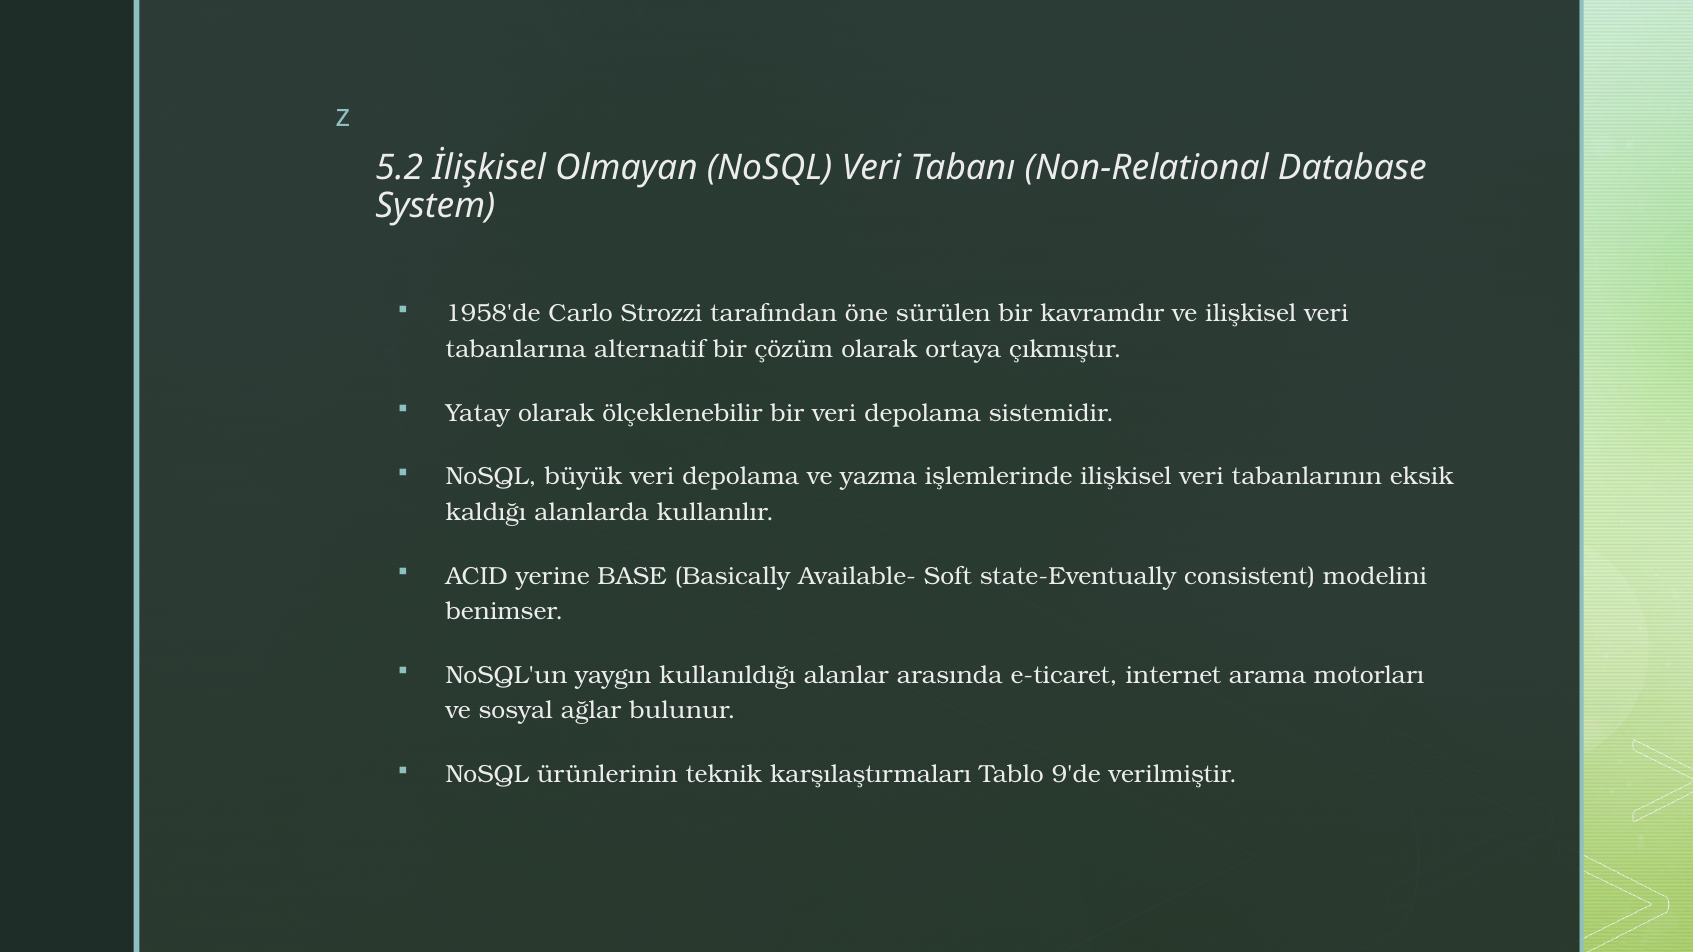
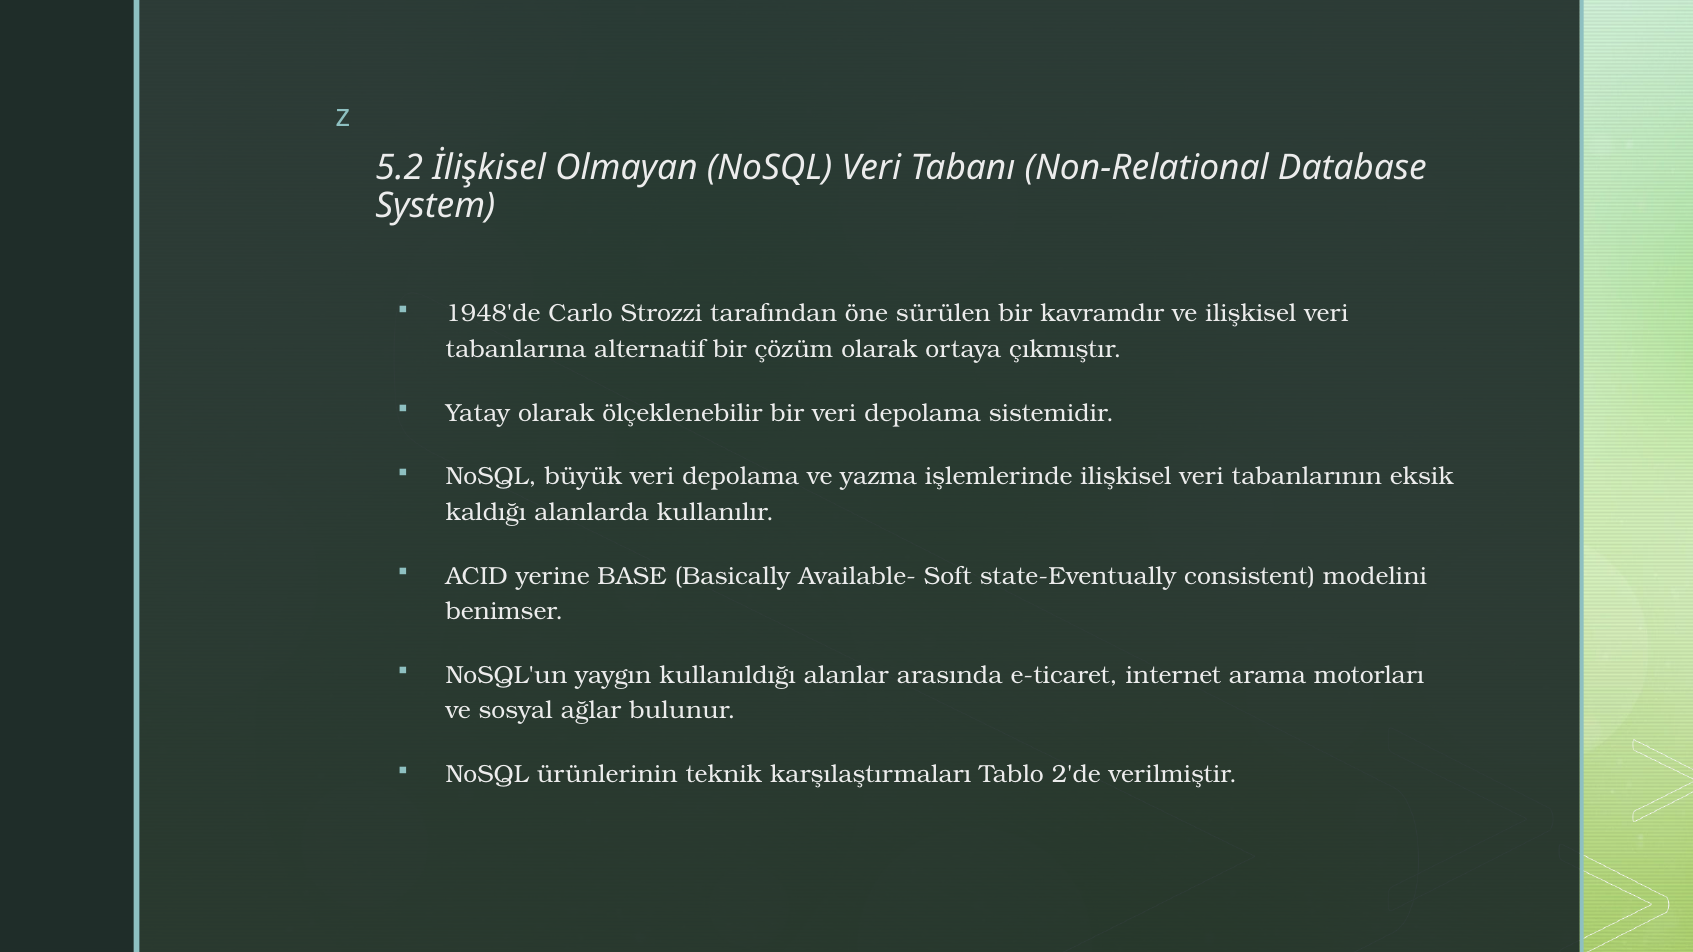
1958'de: 1958'de -> 1948'de (493, 314)
9'de: 9'de -> 2'de (1076, 775)
